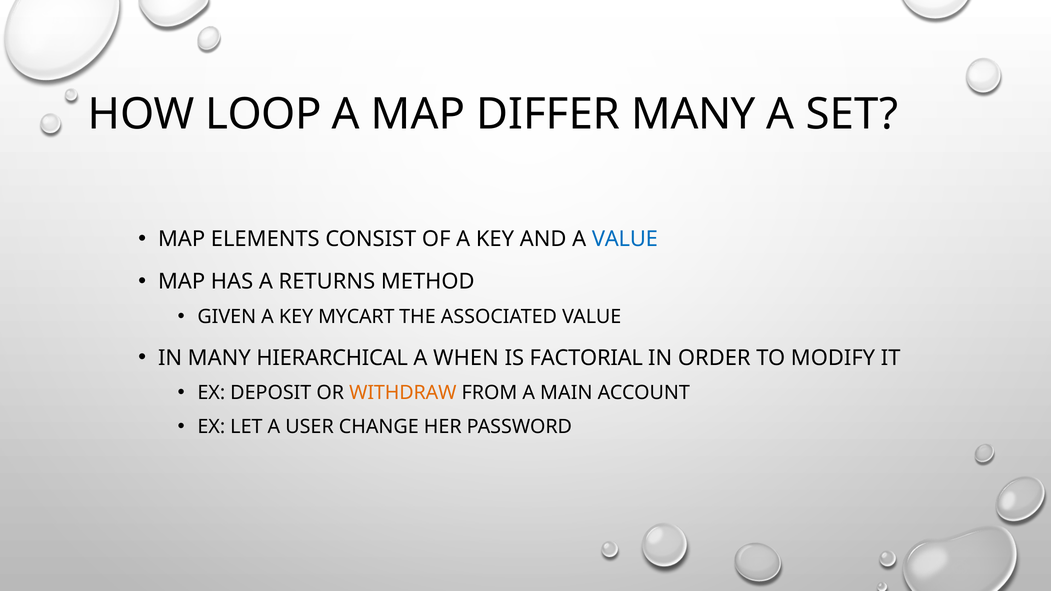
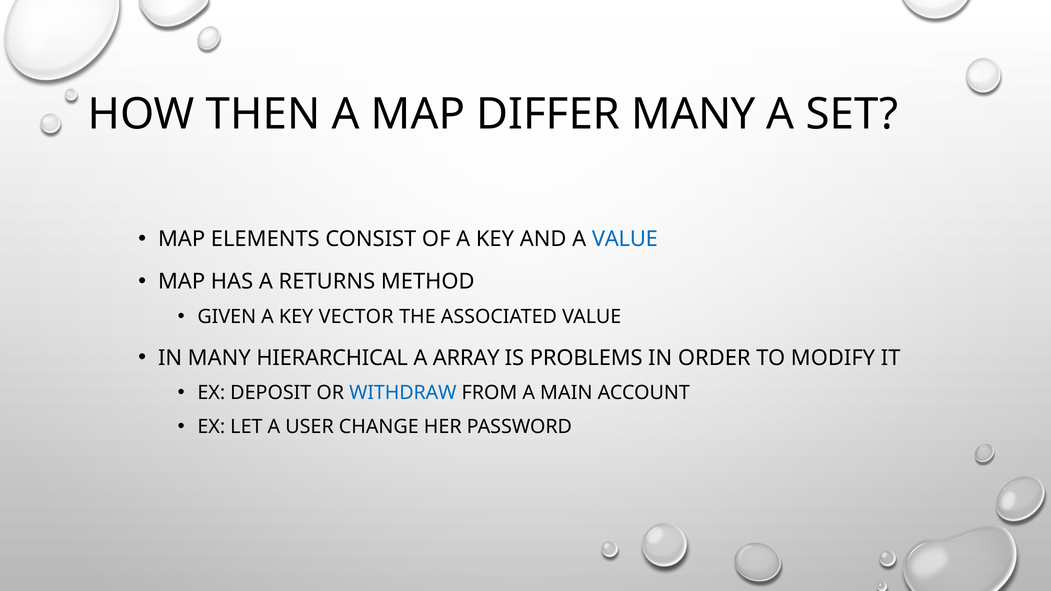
LOOP: LOOP -> THEN (263, 114)
MYCART: MYCART -> VECTOR (356, 317)
WHEN: WHEN -> ARRAY (466, 358)
FACTORIAL: FACTORIAL -> PROBLEMS (586, 358)
WITHDRAW colour: orange -> blue (403, 393)
